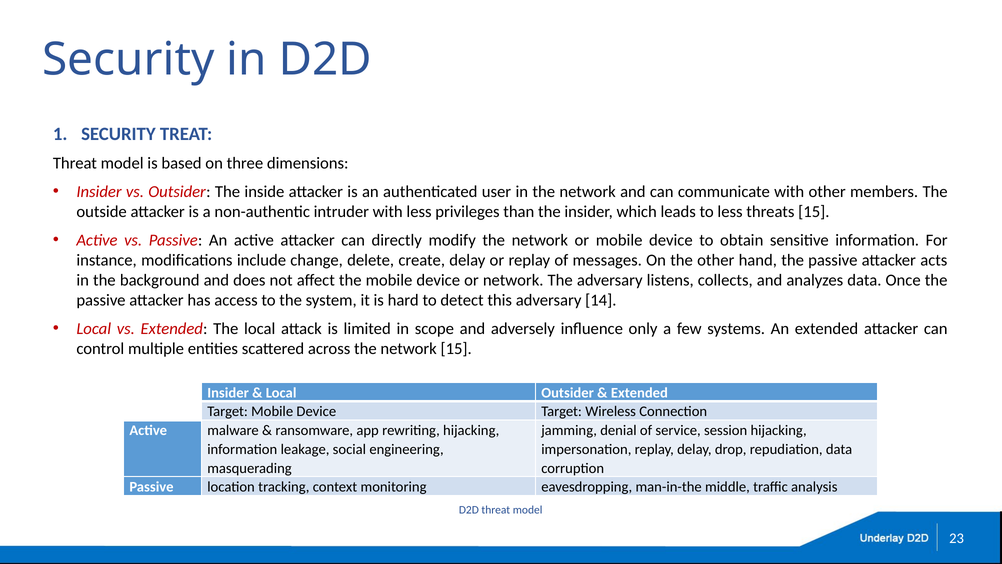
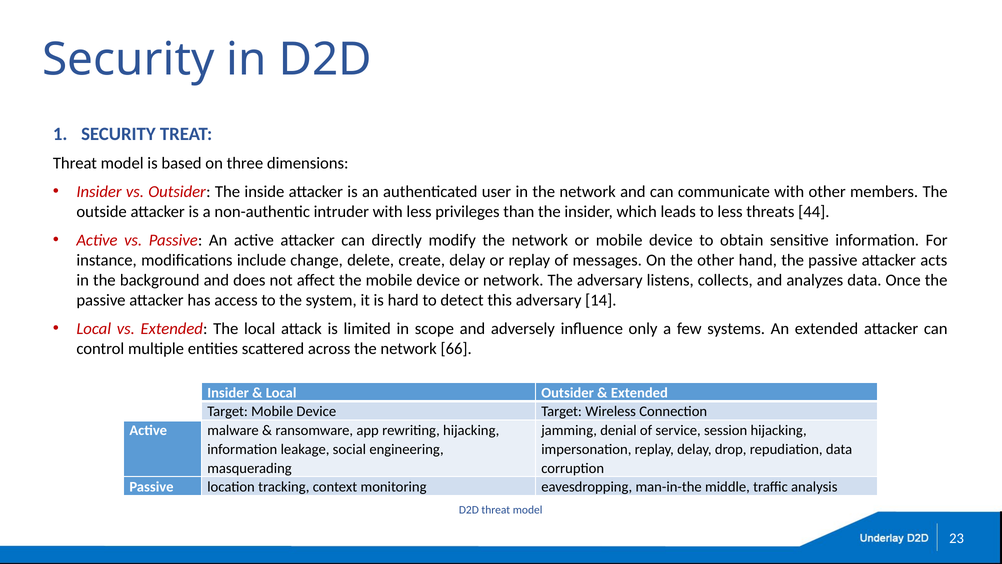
threats 15: 15 -> 44 (814, 212)
network 15: 15 -> 66 (456, 349)
